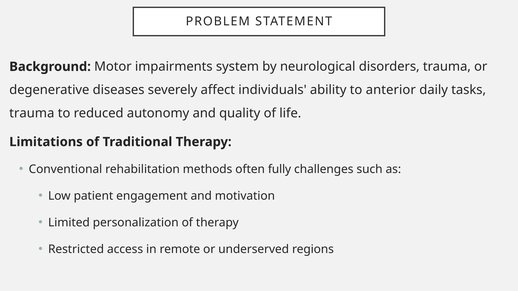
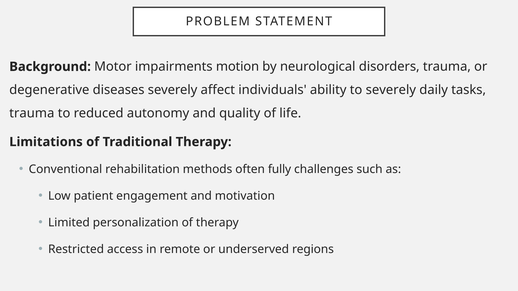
system: system -> motion (238, 67)
to anterior: anterior -> severely (391, 90)
